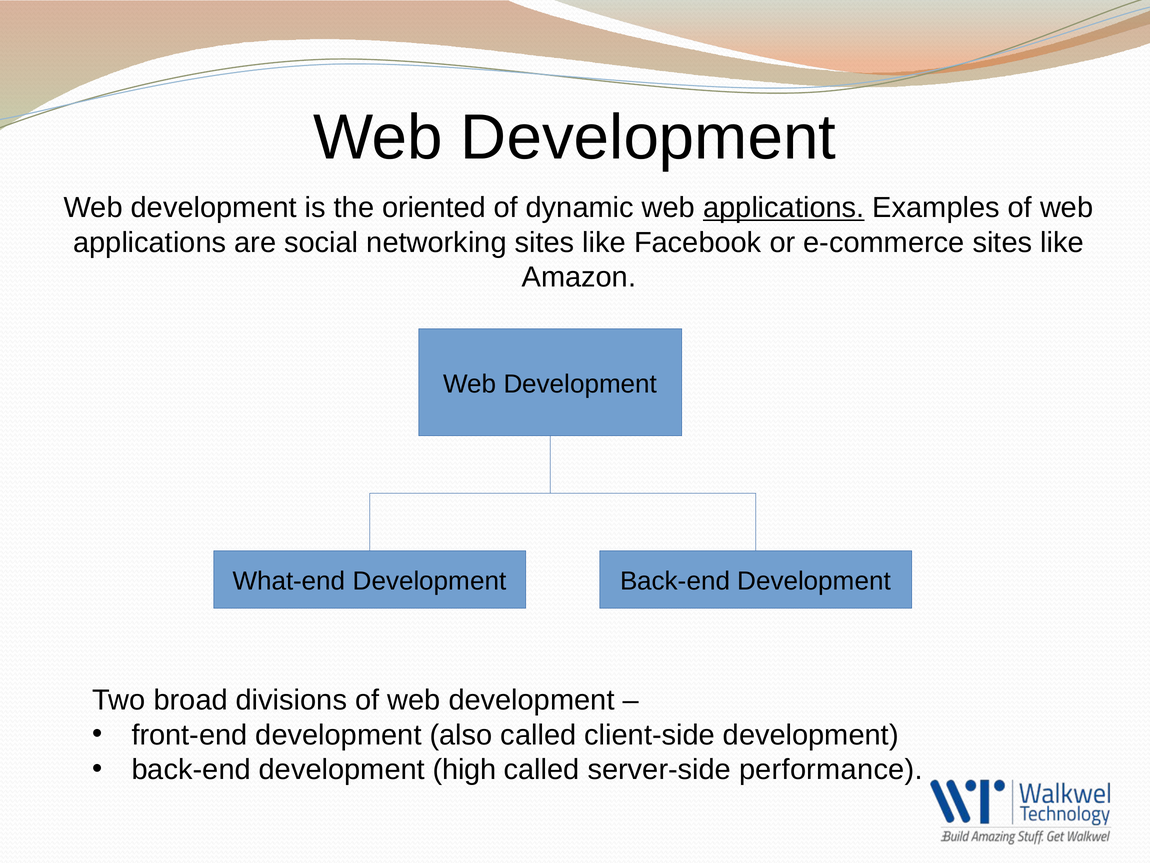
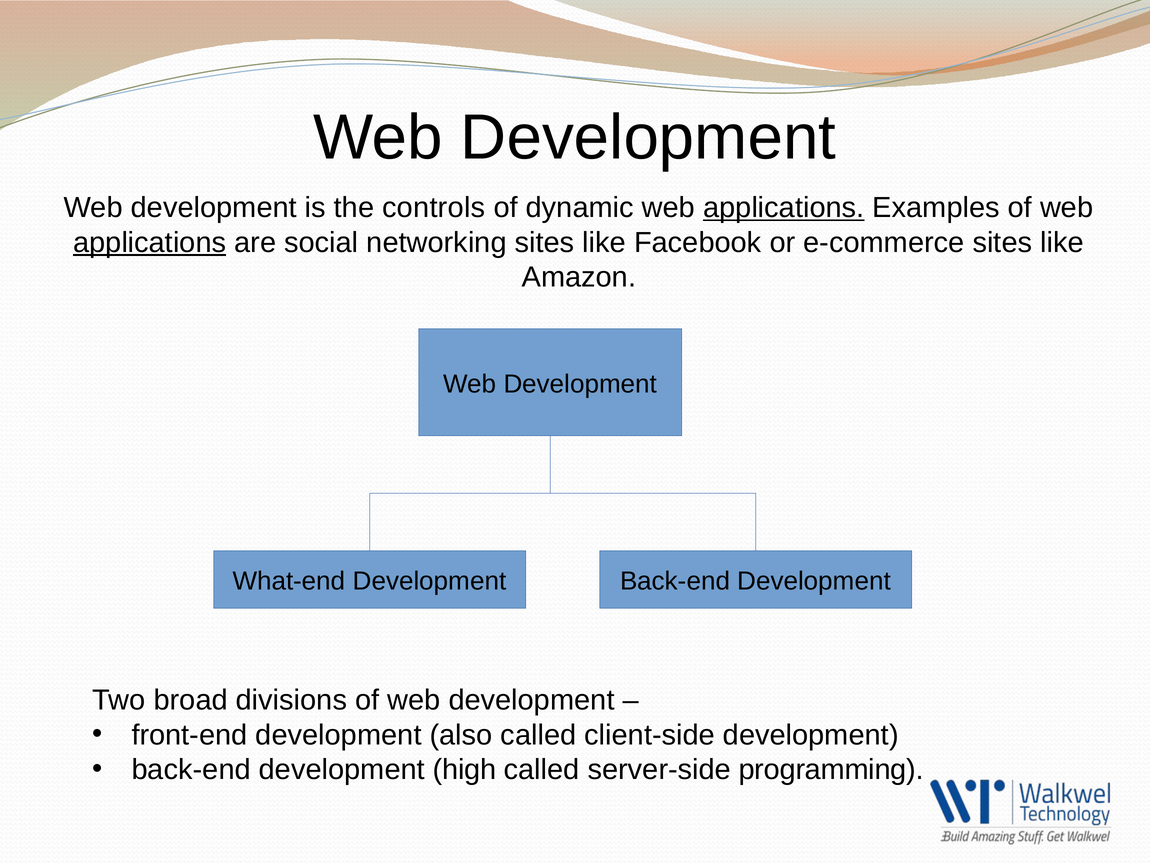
oriented: oriented -> controls (434, 208)
applications underline: none -> present (150, 242)
performance: performance -> programming (831, 769)
